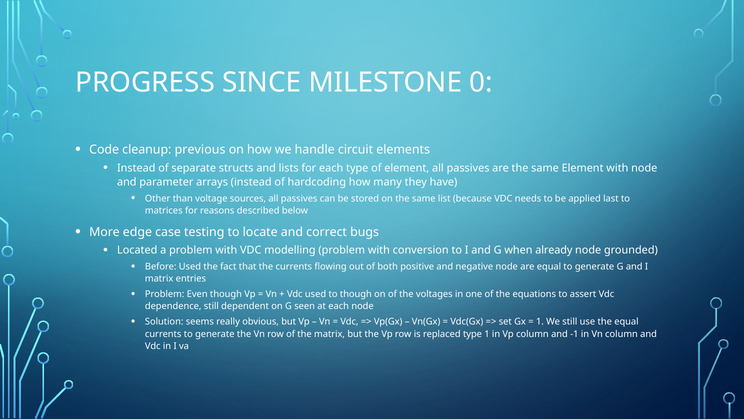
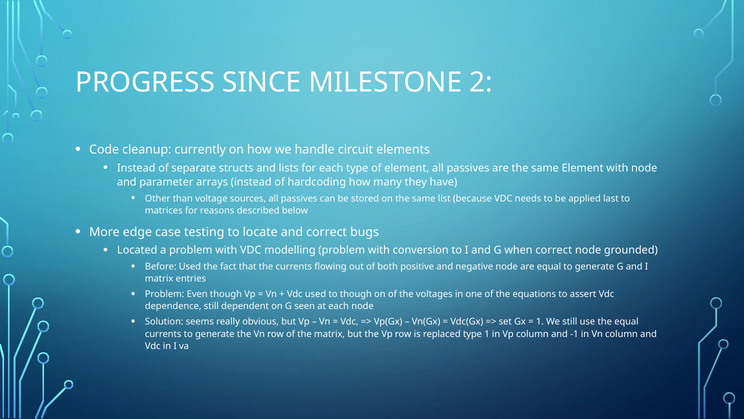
0: 0 -> 2 (481, 83)
previous: previous -> currently (200, 150)
when already: already -> correct (554, 250)
